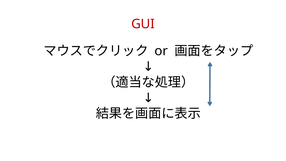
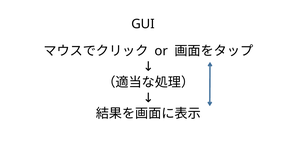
GUI colour: red -> black (143, 24)
